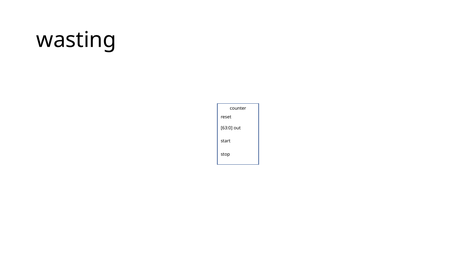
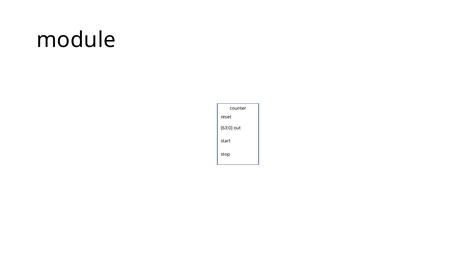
wasting: wasting -> module (76, 40)
